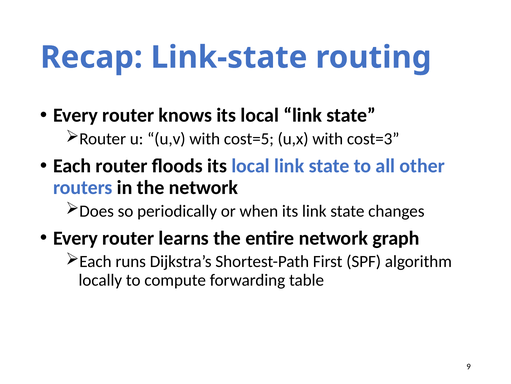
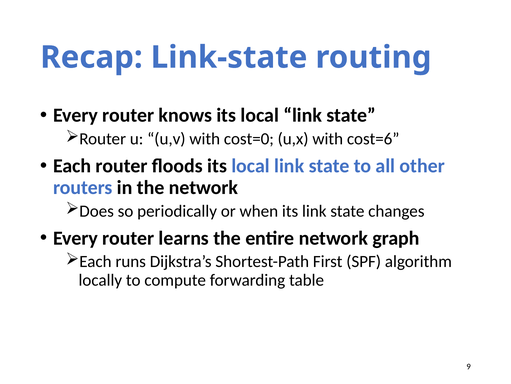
cost=5: cost=5 -> cost=0 (249, 139)
cost=3: cost=3 -> cost=6 (373, 139)
